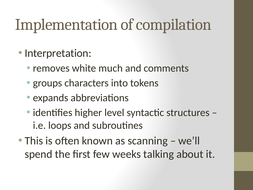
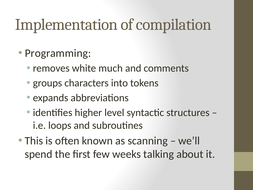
Interpretation: Interpretation -> Programming (58, 53)
